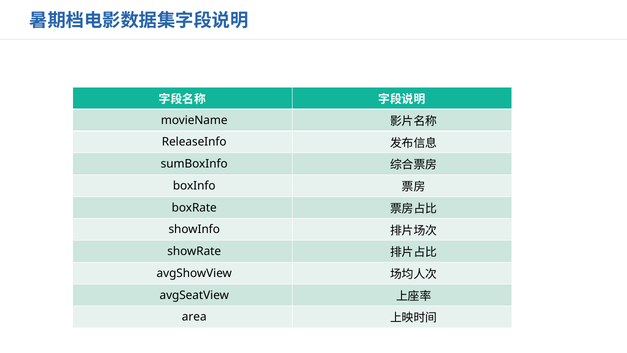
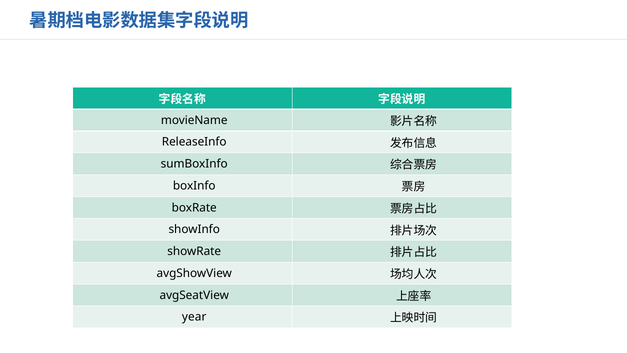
area: area -> year (194, 317)
